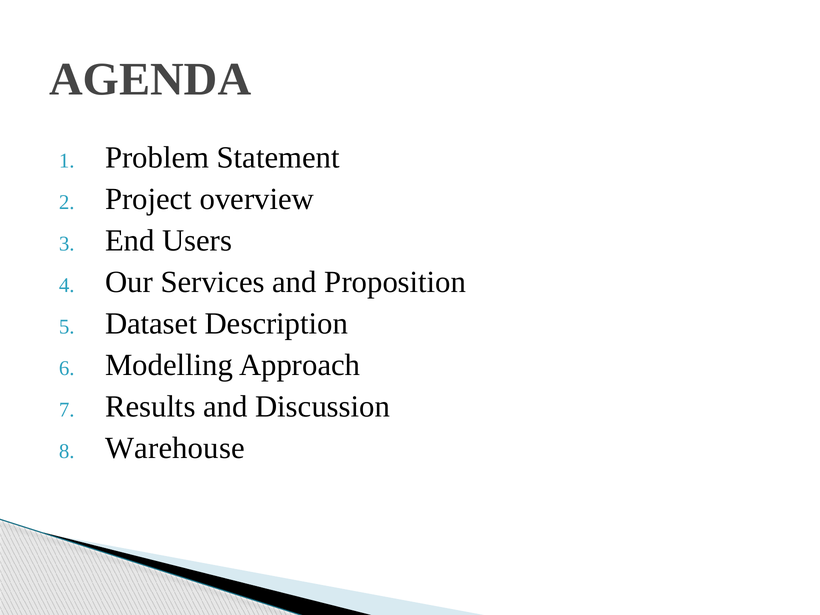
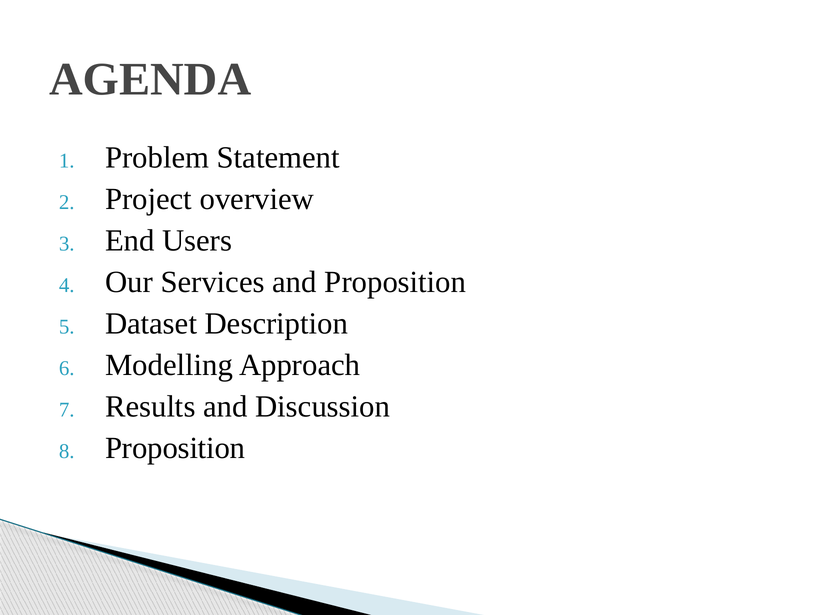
Warehouse: Warehouse -> Proposition (175, 448)
